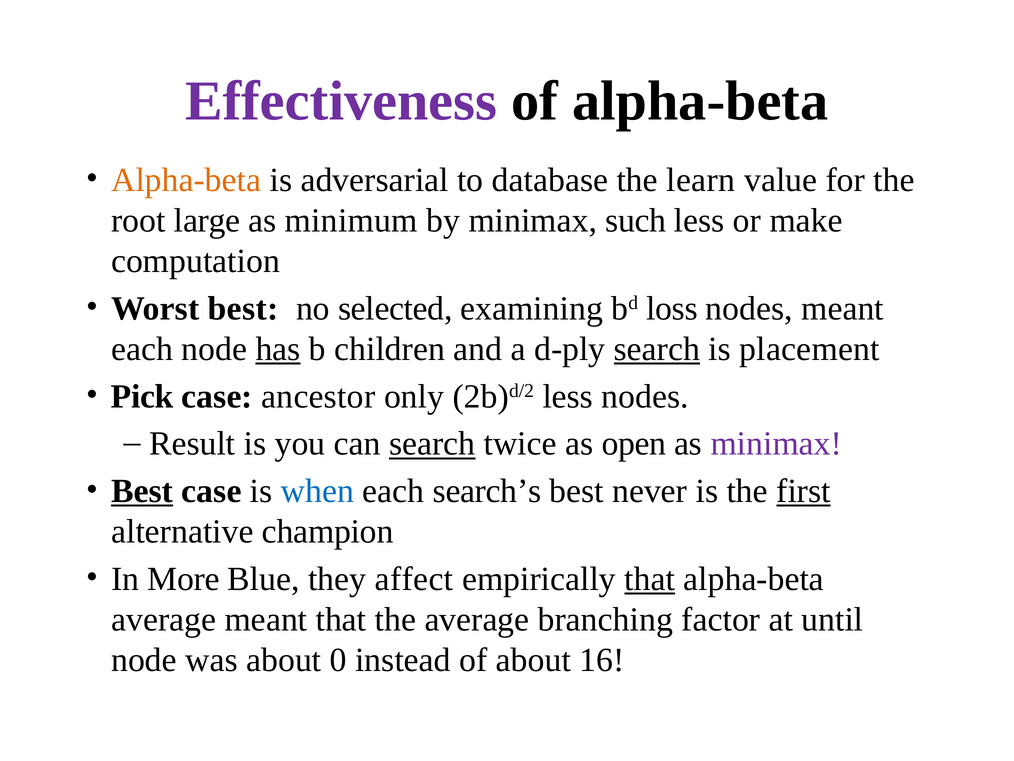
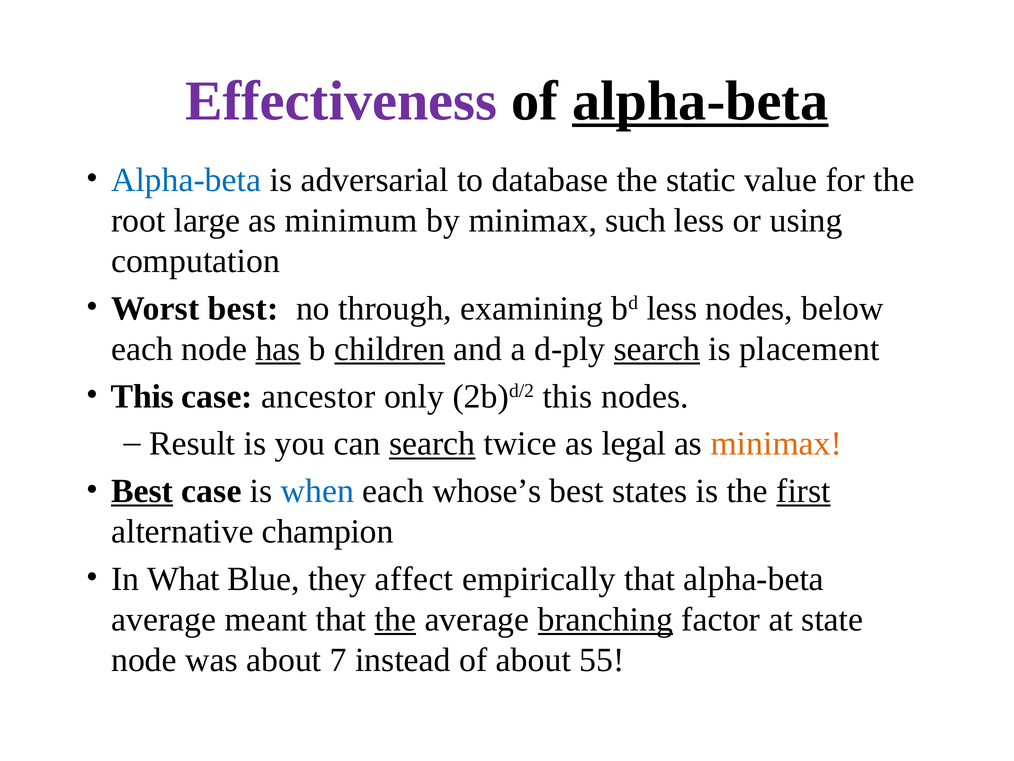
alpha-beta underline: none -> present (700, 101)
Alpha-beta colour: orange -> blue (186, 180)
learn: learn -> static (701, 180)
make: make -> using (806, 220)
selected: selected -> through (395, 308)
bd loss: loss -> less (672, 308)
nodes meant: meant -> below (843, 308)
children underline: none -> present (390, 349)
Pick: Pick -> This (142, 396)
2b)d/2 less: less -> this (568, 396)
open: open -> legal (634, 443)
minimax colour: purple -> orange (776, 443)
search’s: search’s -> whose’s (487, 491)
never: never -> states (650, 491)
More: More -> What (183, 579)
that underline: present -> none (650, 579)
the underline: none -> present (395, 619)
branching underline: none -> present (605, 619)
until: until -> state (832, 619)
0: 0 -> 7 (338, 660)
16: 16 -> 55 (602, 660)
